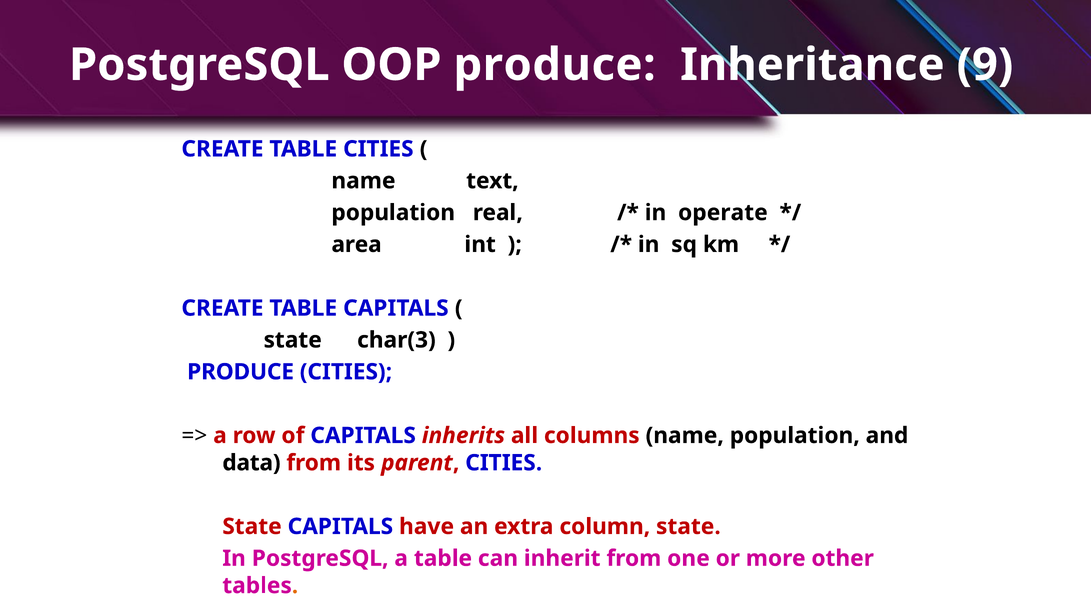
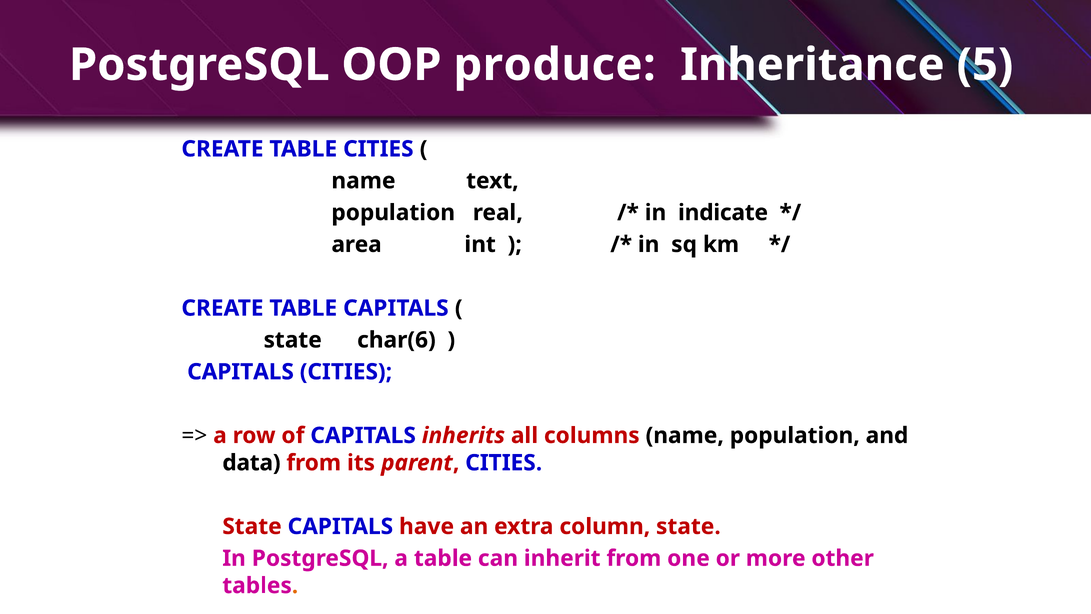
9: 9 -> 5 (985, 65)
operate: operate -> indicate (723, 213)
char(3: char(3 -> char(6 (396, 340)
PRODUCE: PRODUCE -> CAPITALS (241, 372)
